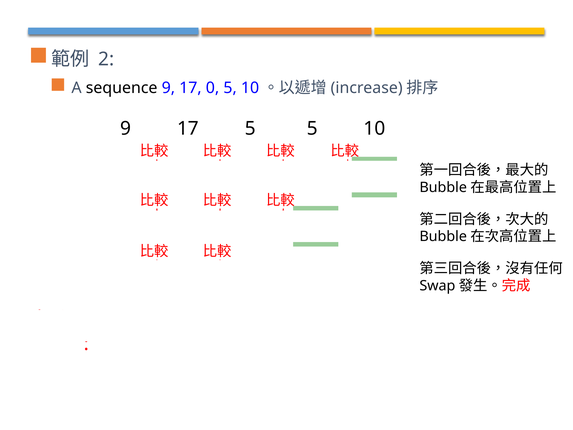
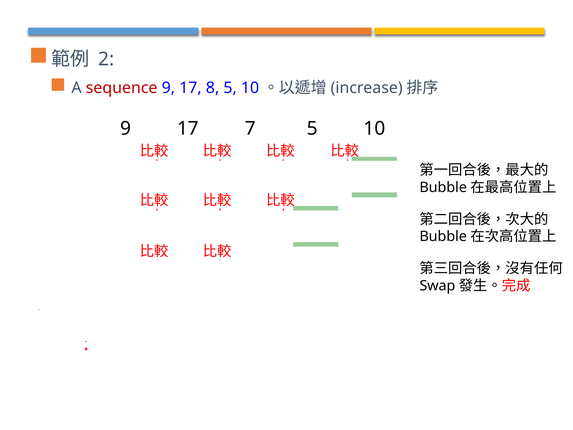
sequence colour: black -> red (122, 88)
0: 0 -> 8 (213, 88)
9 17 5: 5 -> 7 (250, 128)
